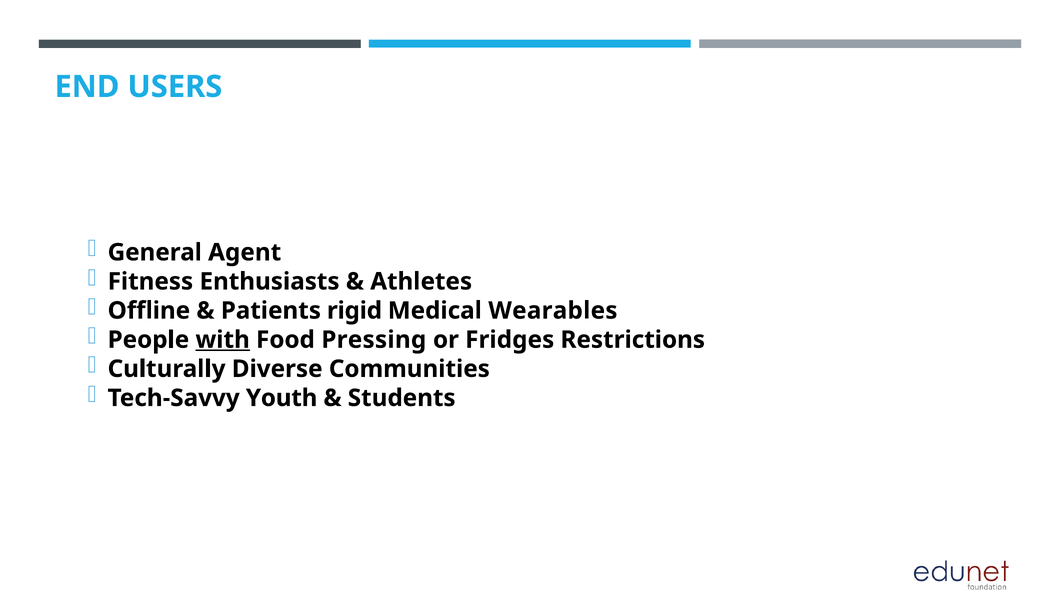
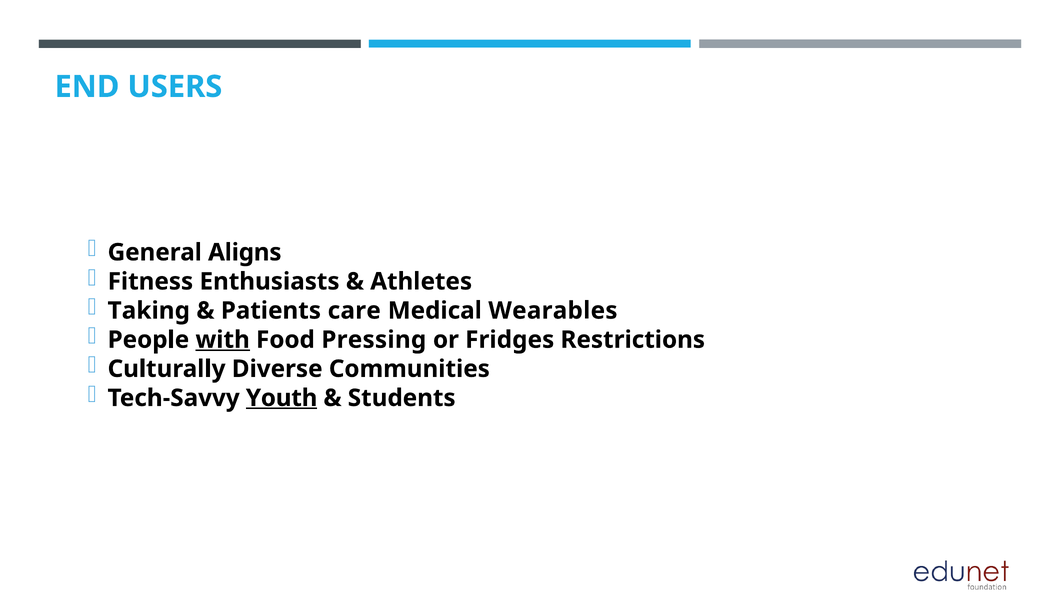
Agent: Agent -> Aligns (245, 252)
Offline: Offline -> Taking (149, 311)
rigid: rigid -> care (354, 311)
Youth underline: none -> present (282, 398)
